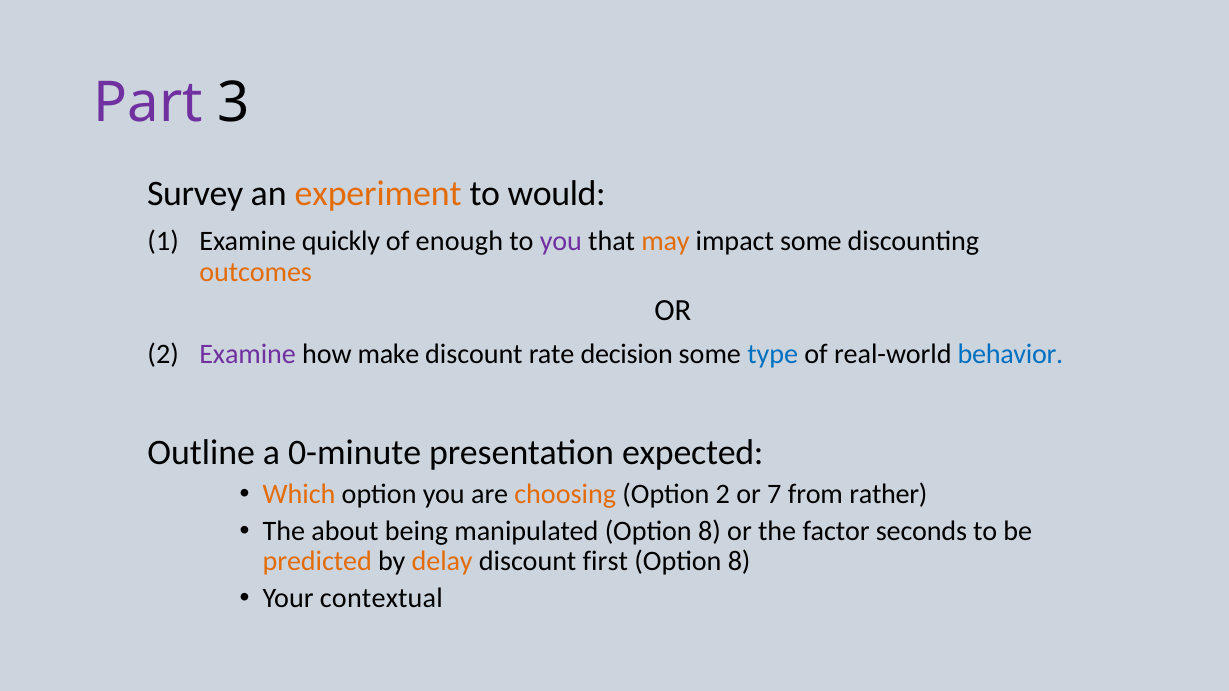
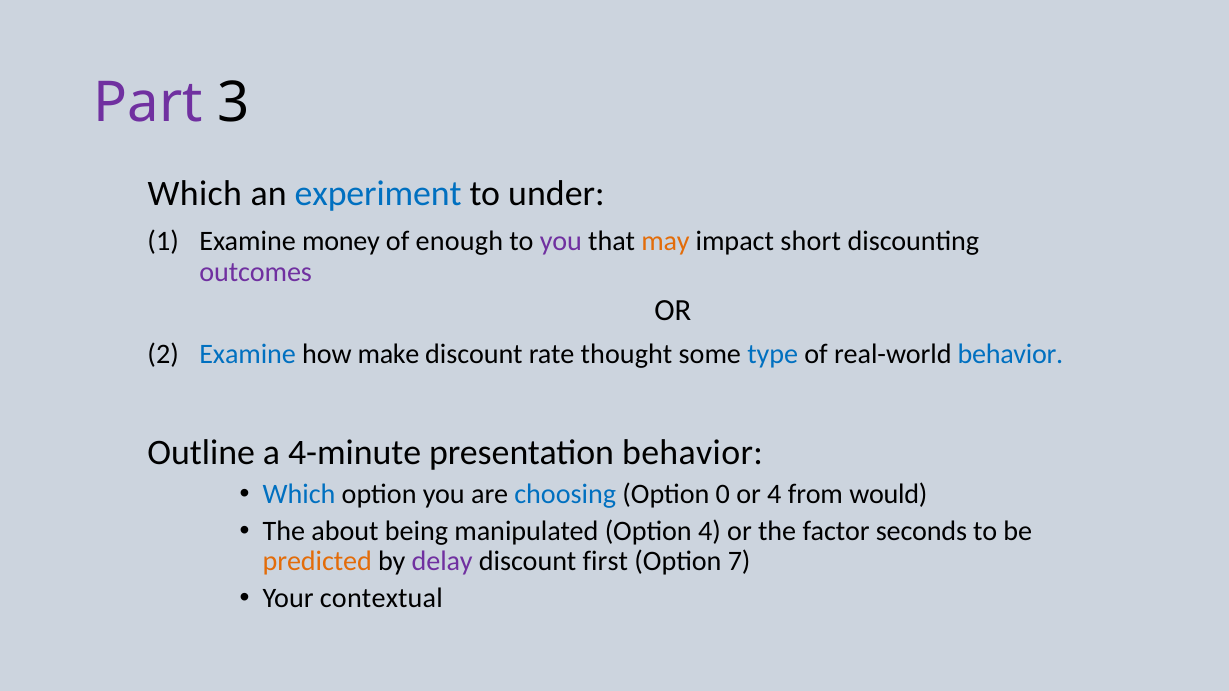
Survey: Survey -> Which (195, 194)
experiment colour: orange -> blue (378, 194)
would: would -> under (556, 194)
quickly: quickly -> money (341, 241)
impact some: some -> short (811, 241)
outcomes colour: orange -> purple (256, 272)
Examine colour: purple -> blue (248, 355)
decision: decision -> thought (627, 355)
0-minute: 0-minute -> 4-minute (355, 453)
presentation expected: expected -> behavior (693, 453)
Which colour: orange -> blue (299, 494)
choosing colour: orange -> blue (565, 494)
Option 2: 2 -> 0 (723, 494)
or 7: 7 -> 4 (774, 494)
rather: rather -> would (888, 494)
manipulated Option 8: 8 -> 4 (709, 531)
delay colour: orange -> purple (442, 561)
8: 8 -> 7 (739, 561)
